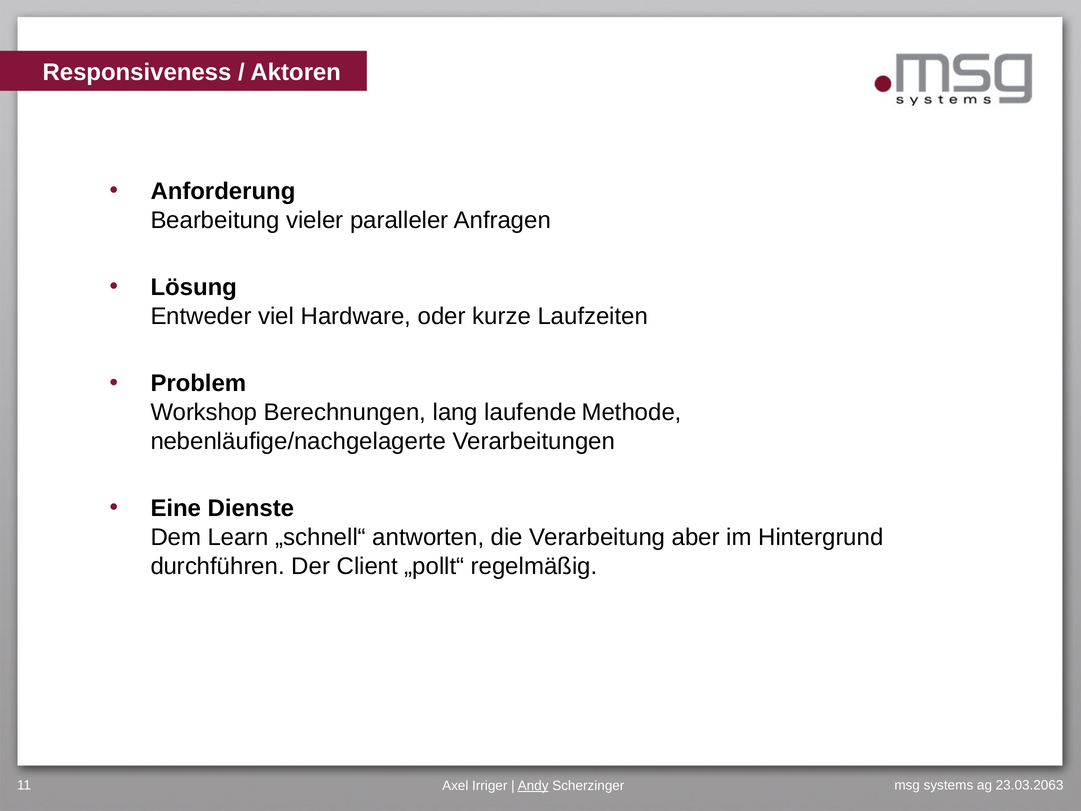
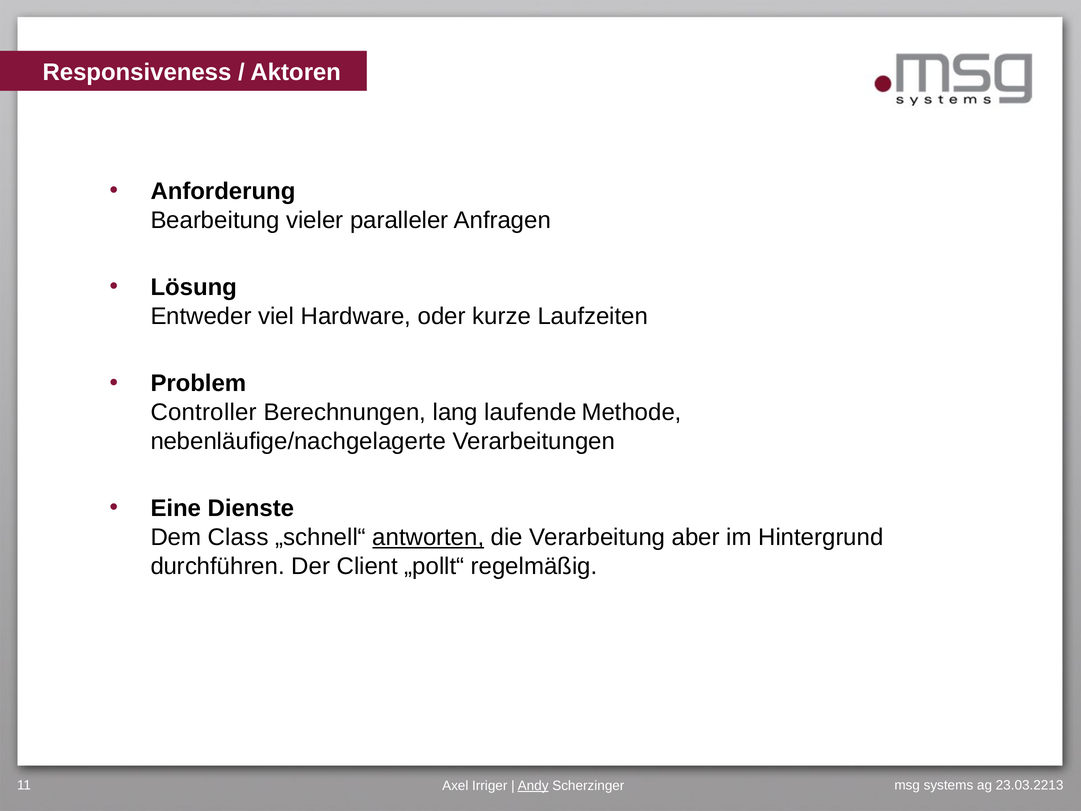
Workshop: Workshop -> Controller (204, 412)
Learn: Learn -> Class (238, 537)
antworten underline: none -> present (428, 537)
23.03.2063: 23.03.2063 -> 23.03.2213 (1030, 785)
